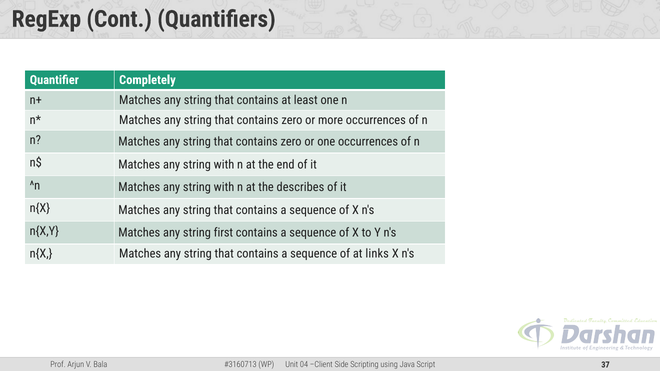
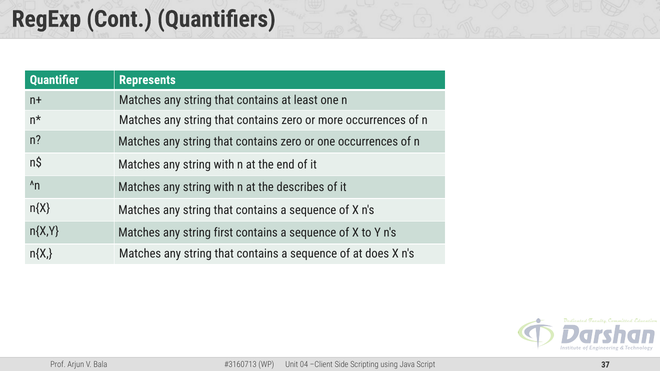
Completely: Completely -> Represents (147, 80)
links: links -> does (377, 254)
